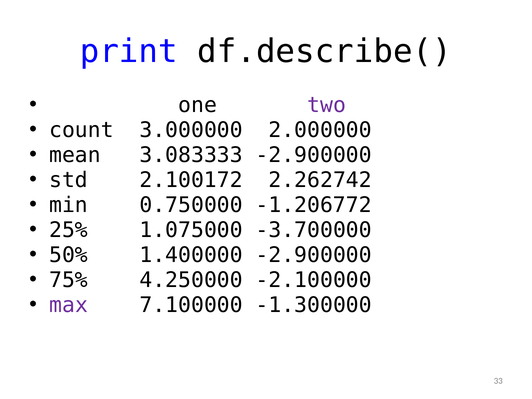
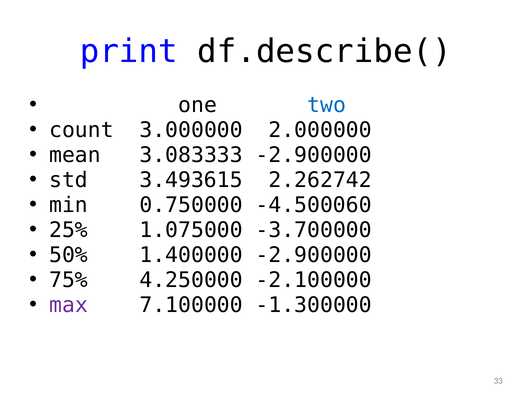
two colour: purple -> blue (327, 105)
2.100172: 2.100172 -> 3.493615 (191, 180)
-1.206772: -1.206772 -> -4.500060 (314, 205)
